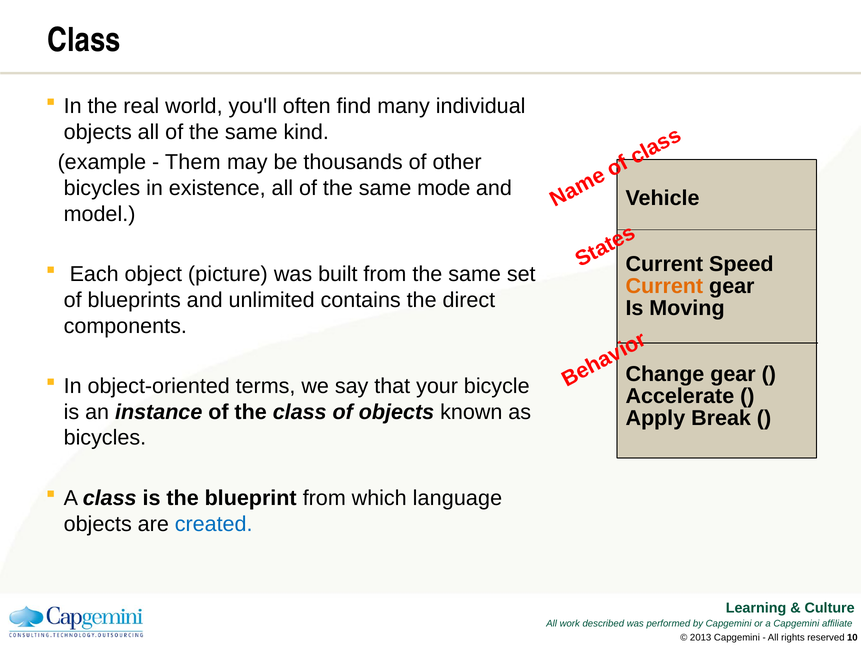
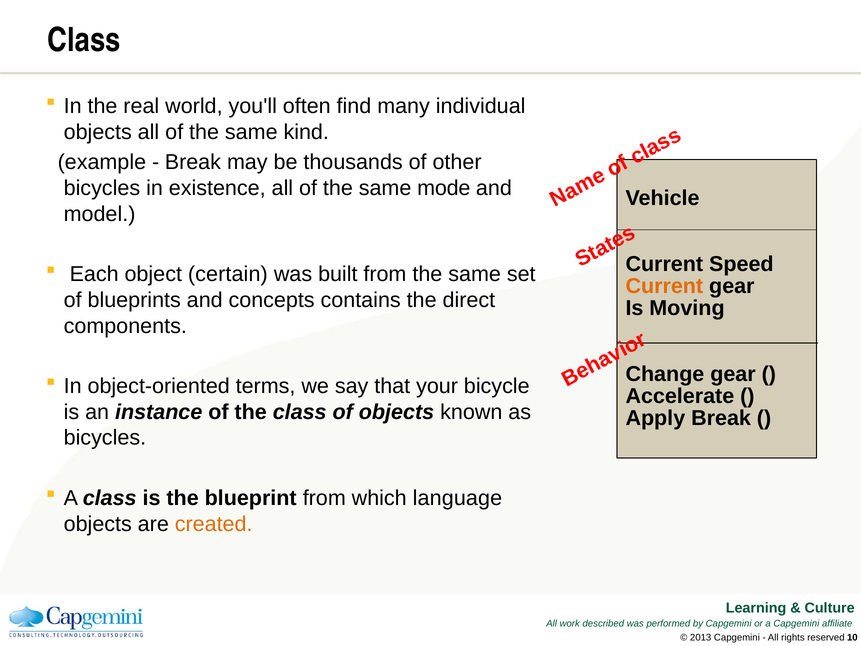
Them: Them -> Break (193, 162)
picture: picture -> certain (228, 274)
unlimited: unlimited -> concepts (272, 300)
created colour: blue -> orange (214, 524)
